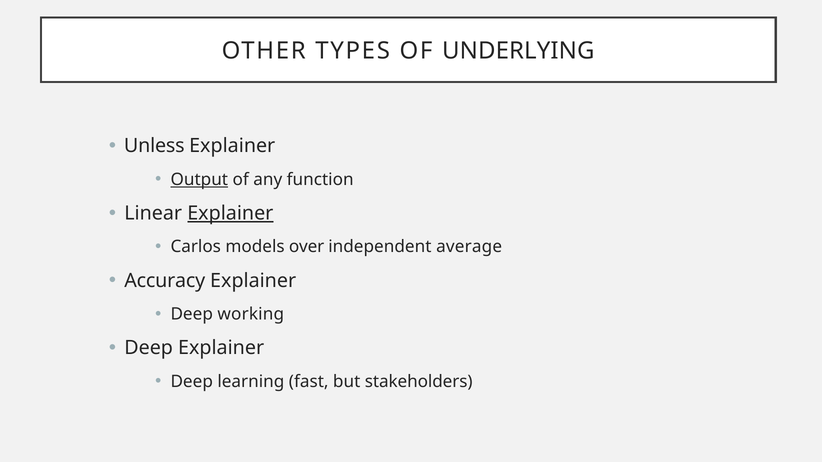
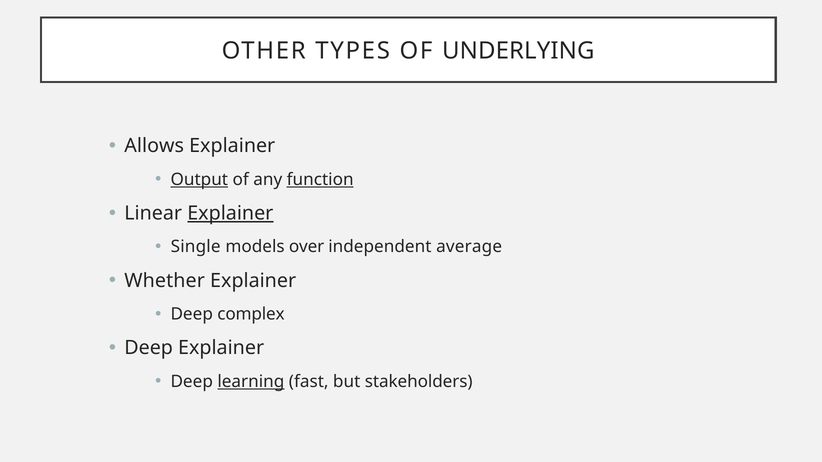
Unless: Unless -> Allows (154, 146)
function underline: none -> present (320, 180)
Carlos: Carlos -> Single (196, 247)
Accuracy: Accuracy -> Whether (165, 281)
working: working -> complex (251, 314)
learning underline: none -> present (251, 382)
